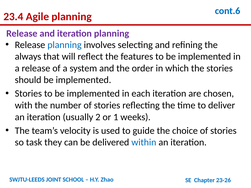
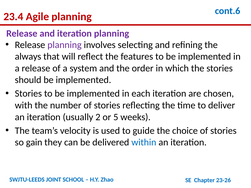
planning colour: blue -> purple (65, 45)
1: 1 -> 5 (116, 117)
task: task -> gain (34, 143)
